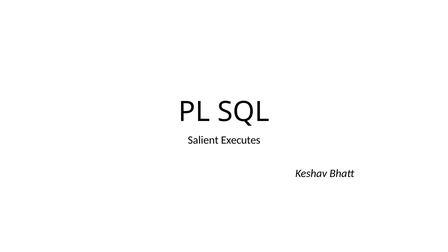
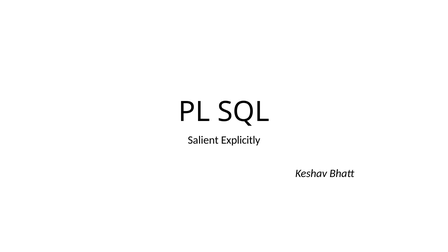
Executes: Executes -> Explicitly (241, 140)
